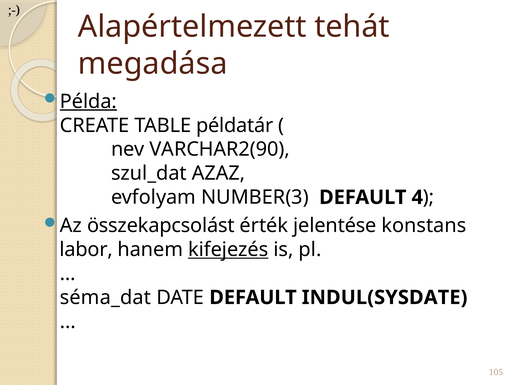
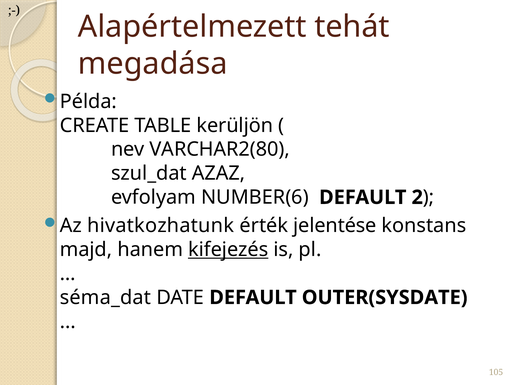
Példa underline: present -> none (88, 101)
példatár: példatár -> kerüljön (235, 125)
VARCHAR2(90: VARCHAR2(90 -> VARCHAR2(80 (220, 149)
NUMBER(3: NUMBER(3 -> NUMBER(6 (255, 197)
4: 4 -> 2 (417, 197)
összekapcsolást: összekapcsolást -> hivatkozhatunk (161, 225)
labor: labor -> majd (86, 249)
INDUL(SYSDATE: INDUL(SYSDATE -> OUTER(SYSDATE (385, 297)
